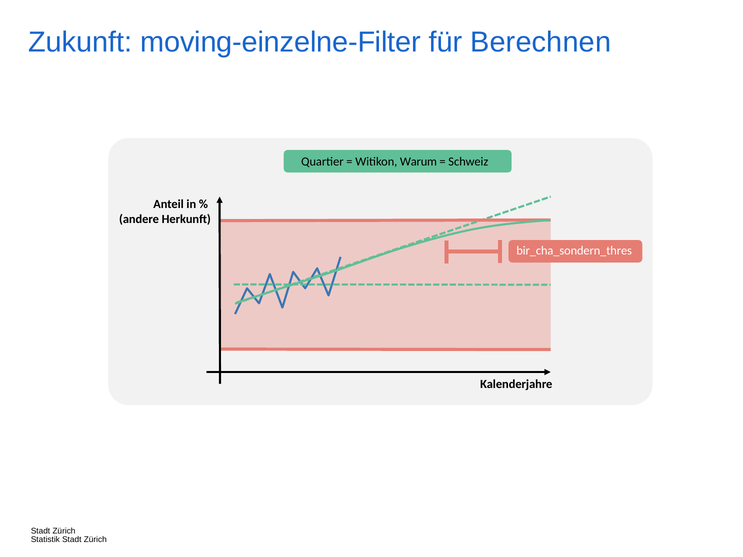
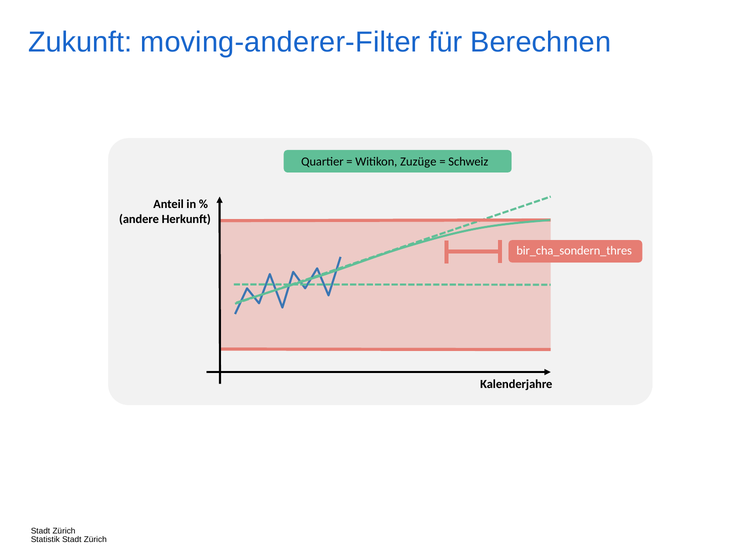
moving-einzelne-Filter: moving-einzelne-Filter -> moving-anderer-Filter (280, 42)
Warum: Warum -> Zuzüge (418, 162)
